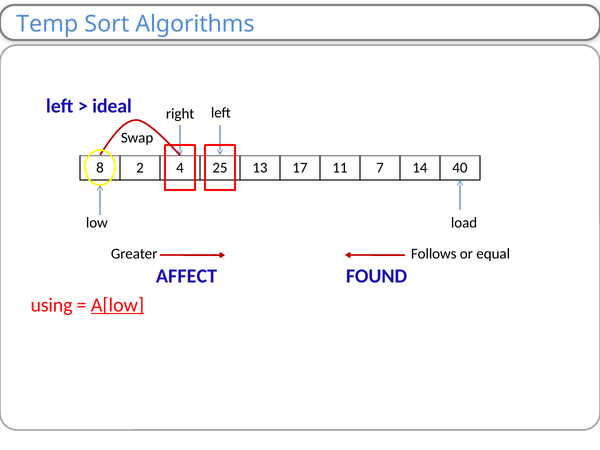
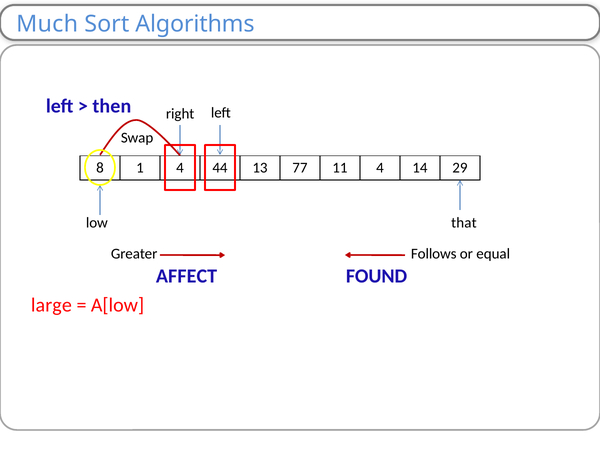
Temp: Temp -> Much (47, 24)
ideal: ideal -> then (112, 106)
2: 2 -> 1 (140, 168)
25: 25 -> 44 (220, 168)
17: 17 -> 77 (300, 168)
11 7: 7 -> 4 (380, 168)
40: 40 -> 29 (460, 168)
load: load -> that (464, 223)
using: using -> large (51, 305)
A[low underline: present -> none (118, 305)
